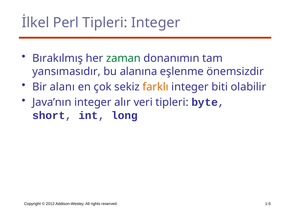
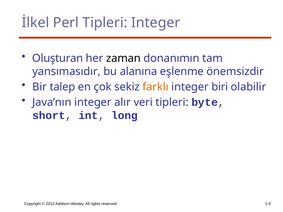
Bırakılmış: Bırakılmış -> Oluşturan (58, 58)
zaman colour: green -> black (123, 58)
alanı: alanı -> talep (62, 87)
biti: biti -> biri (220, 87)
